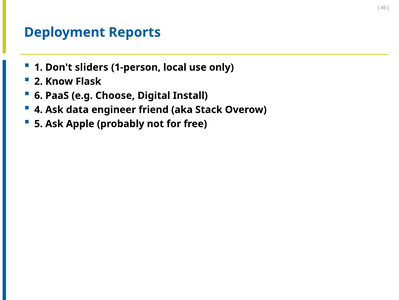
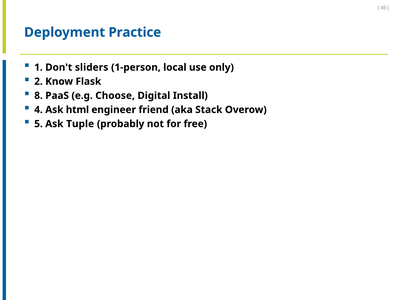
Reports: Reports -> Practice (135, 32)
6: 6 -> 8 (38, 95)
data: data -> html (77, 109)
Apple: Apple -> Tuple (80, 124)
